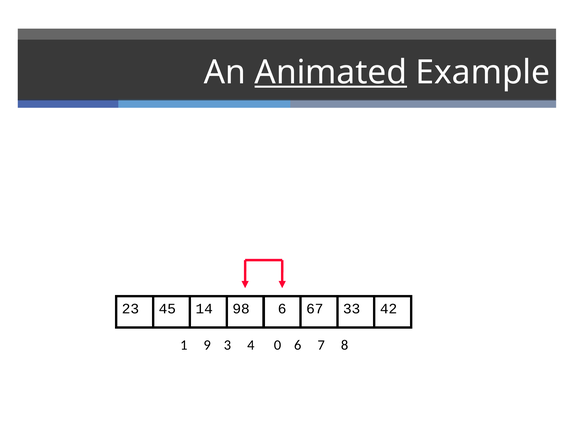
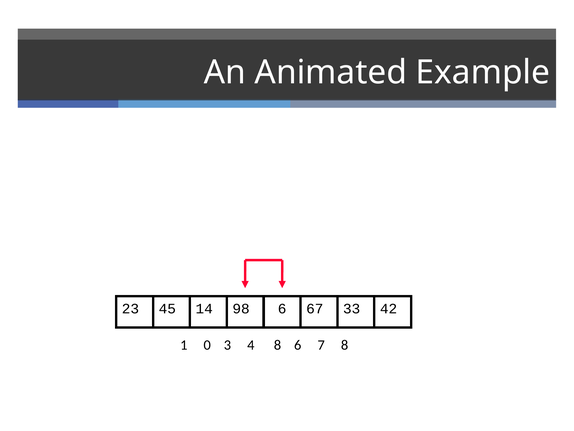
Animated underline: present -> none (331, 72)
9: 9 -> 0 (207, 345)
4 0: 0 -> 8 (278, 345)
